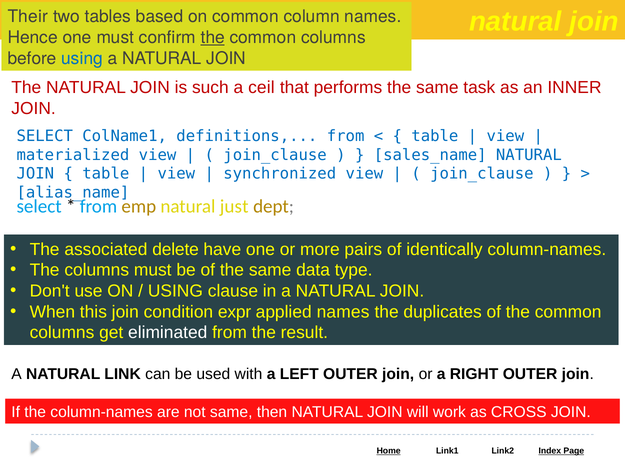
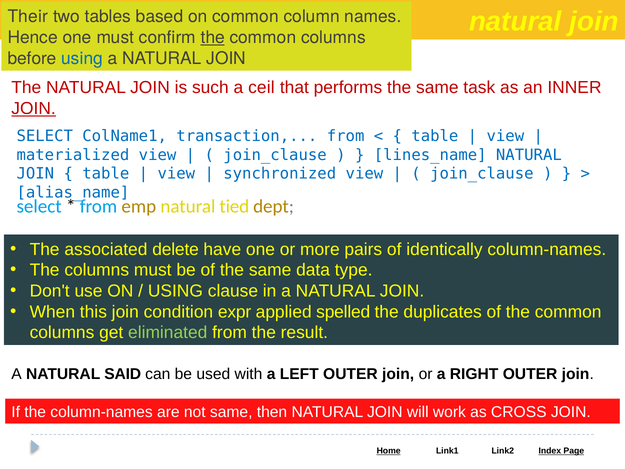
JOIN underline: none -> present (34, 108)
definitions: definitions -> transaction (247, 136)
sales_name: sales_name -> lines_name (430, 155)
just: just -> tied (234, 206)
applied names: names -> spelled (343, 312)
eliminated colour: white -> light green (168, 333)
LINK: LINK -> SAID (123, 374)
